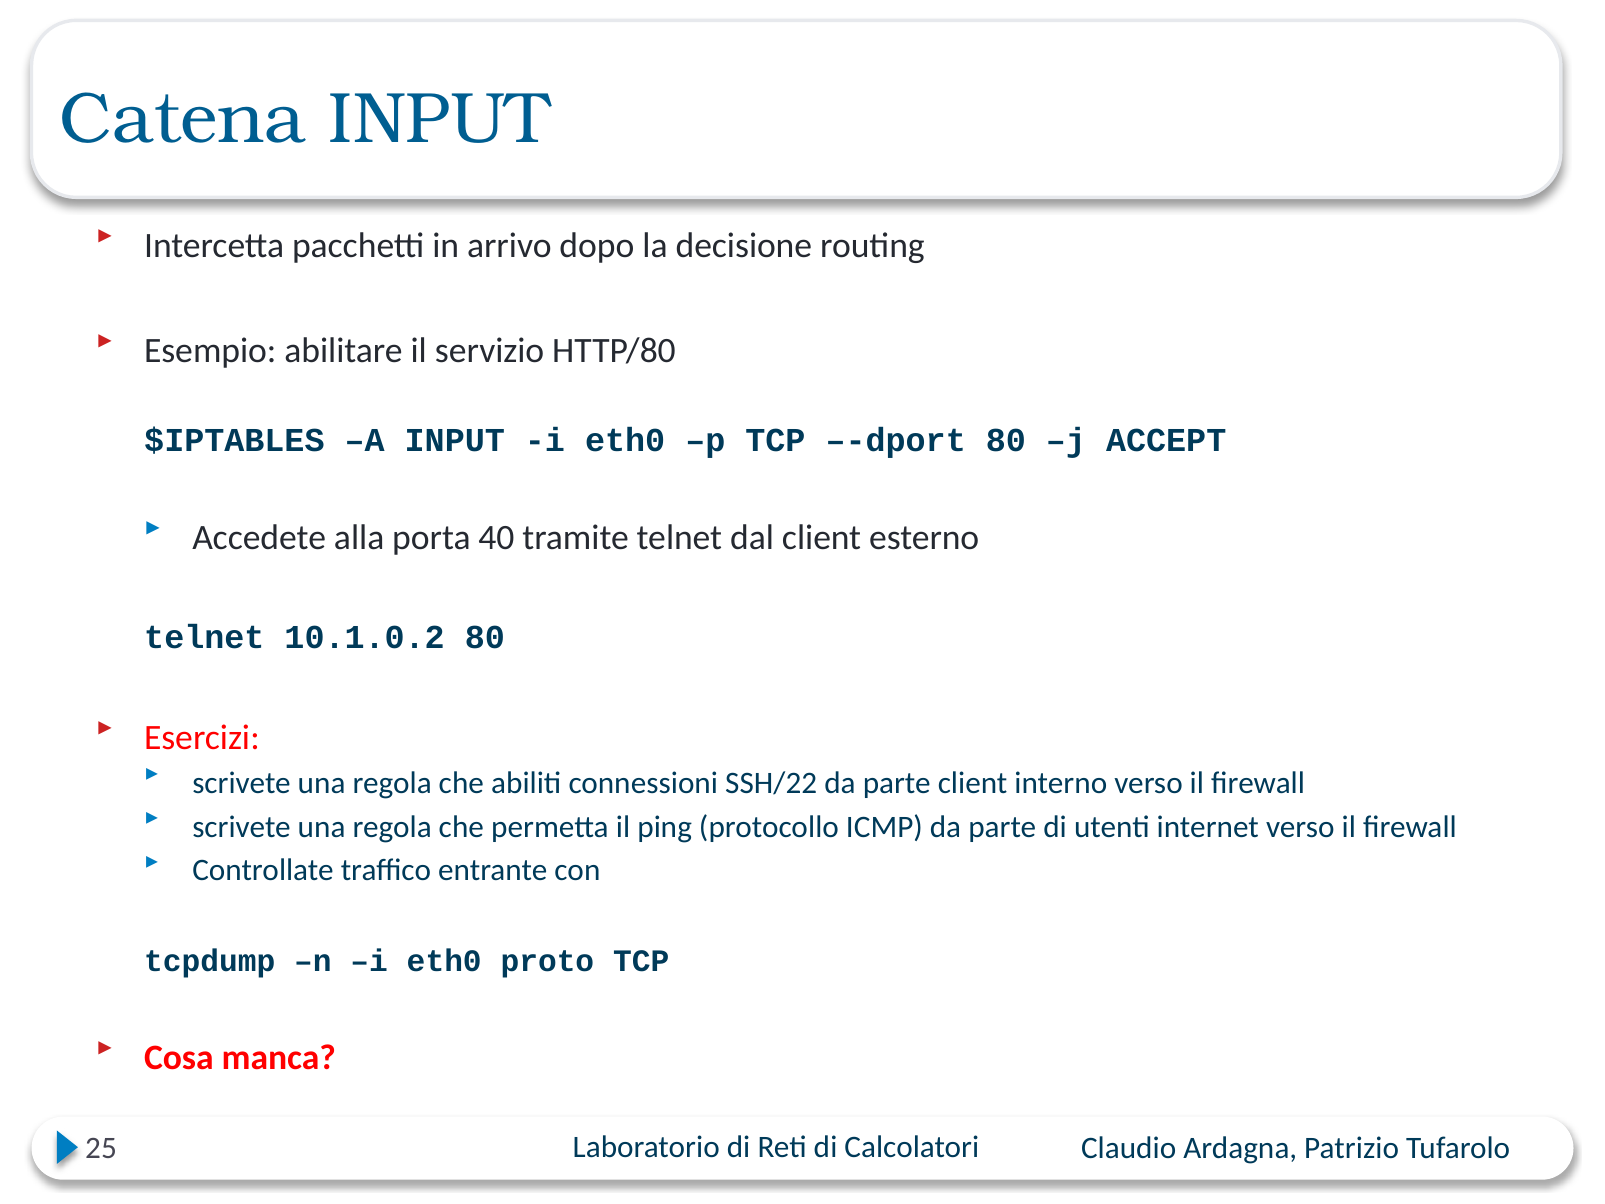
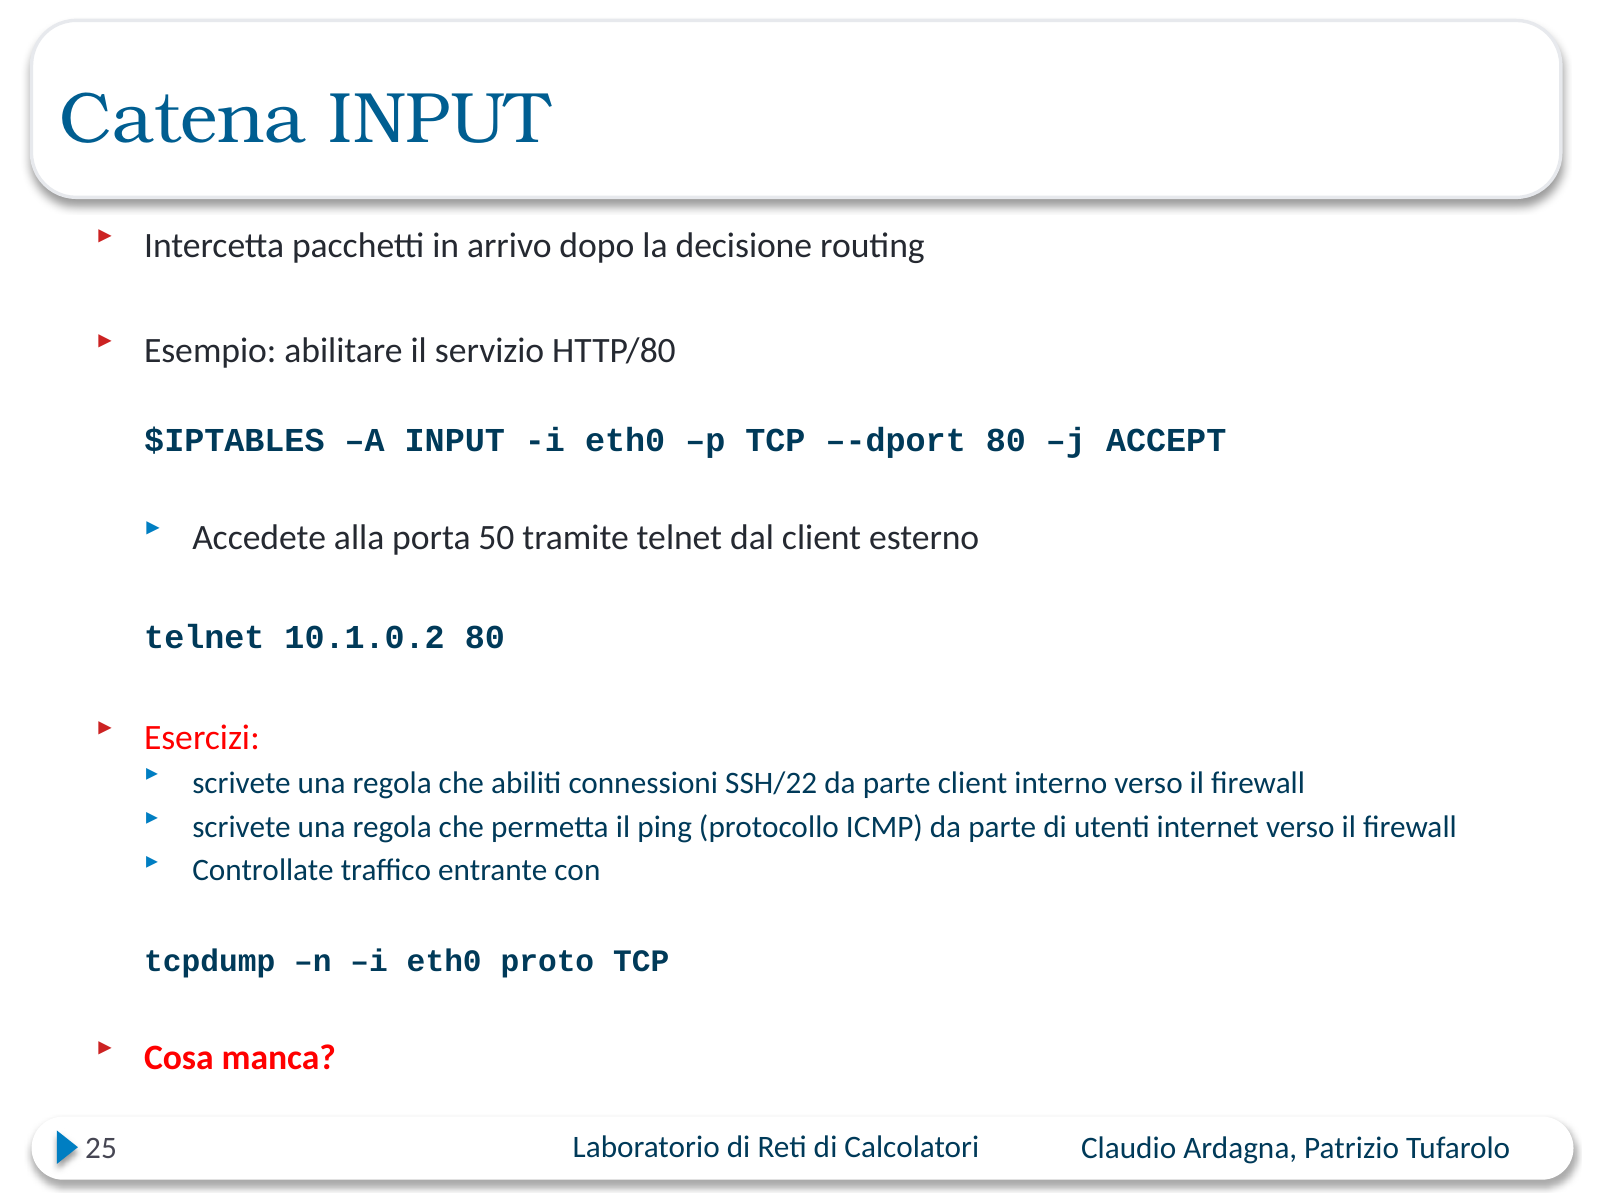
40: 40 -> 50 (496, 538)
